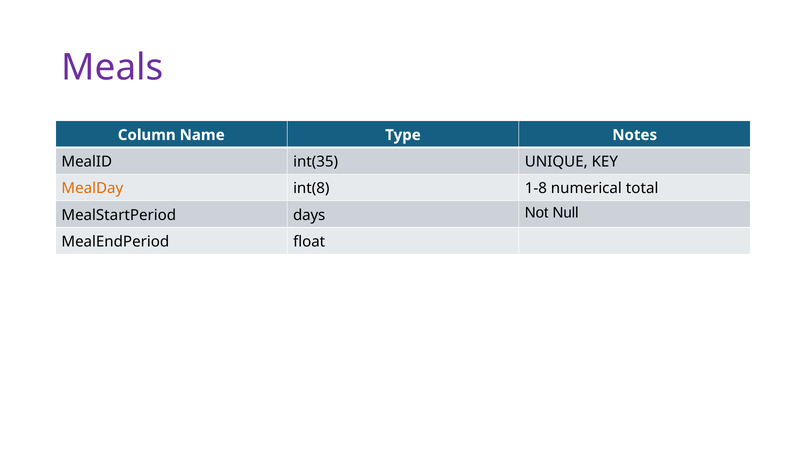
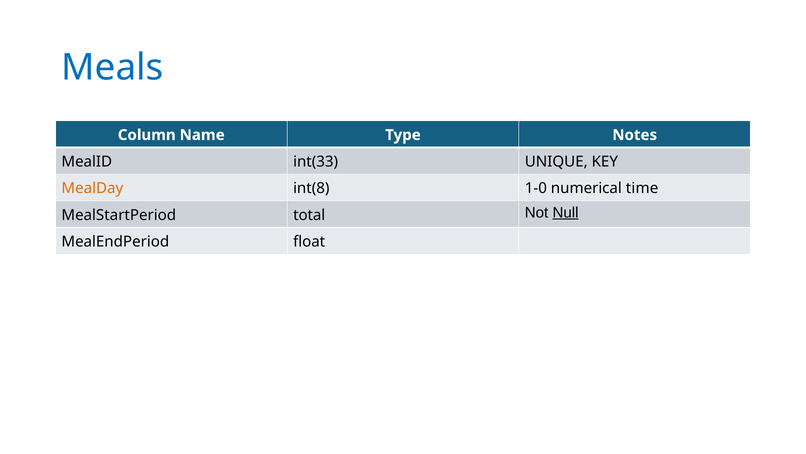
Meals colour: purple -> blue (112, 68)
int(35: int(35 -> int(33 (316, 161)
1-8: 1-8 -> 1-0 (536, 188)
total: total -> time (642, 188)
days: days -> total (309, 215)
Null underline: none -> present (566, 212)
